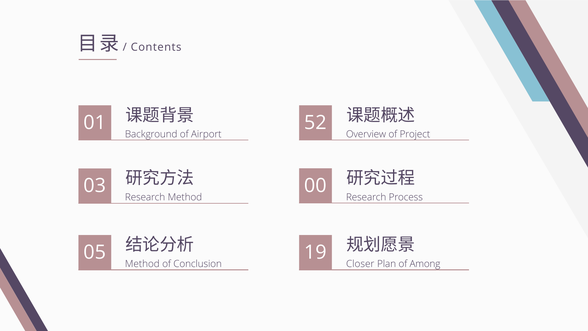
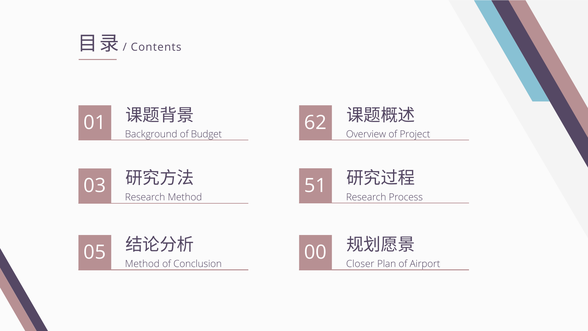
52: 52 -> 62 (315, 122)
Airport: Airport -> Budget (206, 134)
00: 00 -> 51 (315, 185)
19: 19 -> 00 (315, 252)
Among: Among -> Airport (425, 264)
